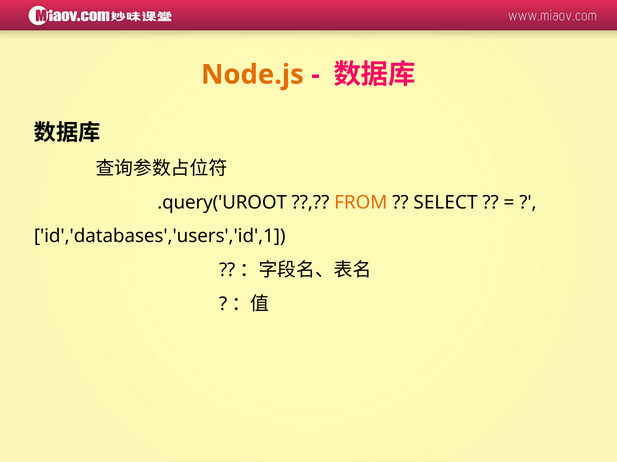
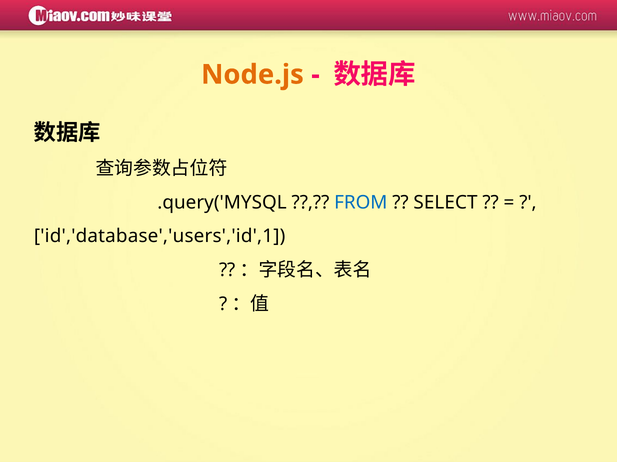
.query('UROOT: .query('UROOT -> .query('MYSQL (222, 203)
FROM colour: orange -> blue (361, 203)
id','databases','users','id',1: id','databases','users','id',1 -> id','database','users','id',1 (160, 237)
